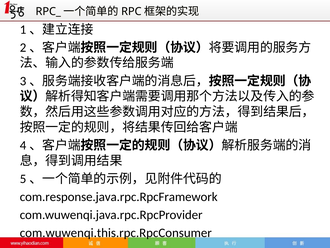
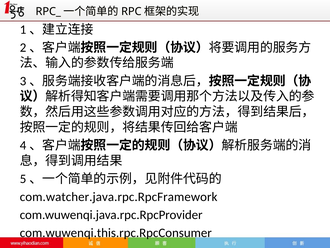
com.response.java.rpc.RpcFramework: com.response.java.rpc.RpcFramework -> com.watcher.java.rpc.RpcFramework (119, 196)
